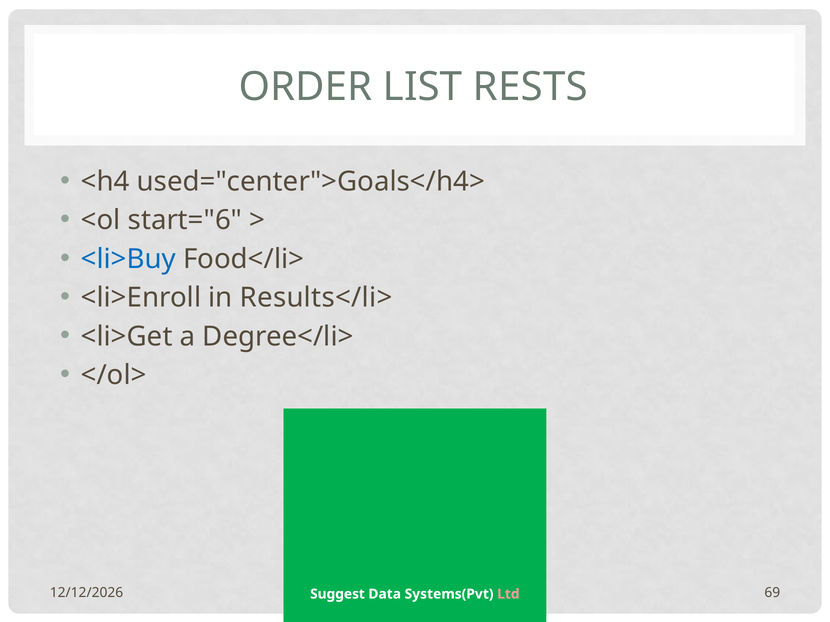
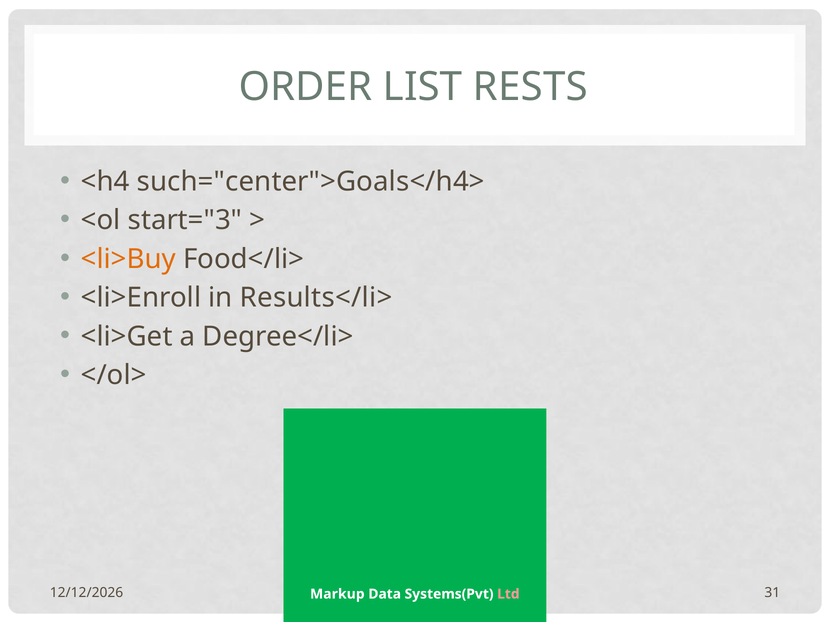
used="center">Goals</h4>: used="center">Goals</h4> -> such="center">Goals</h4> (311, 182)
start="6: start="6 -> start="3 (185, 220)
<li>Buy colour: blue -> orange (128, 259)
69: 69 -> 31 (772, 593)
Suggest: Suggest -> Markup (337, 594)
